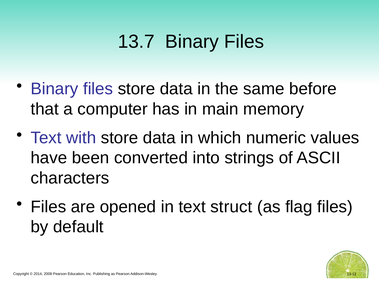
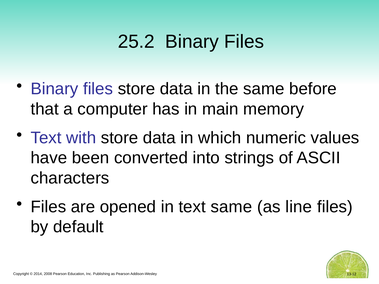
13.7: 13.7 -> 25.2 (136, 42)
text struct: struct -> same (231, 207)
flag: flag -> line (299, 207)
